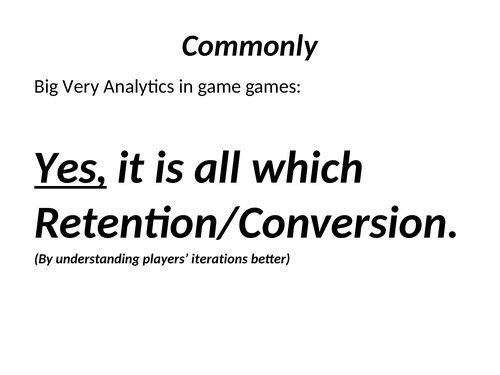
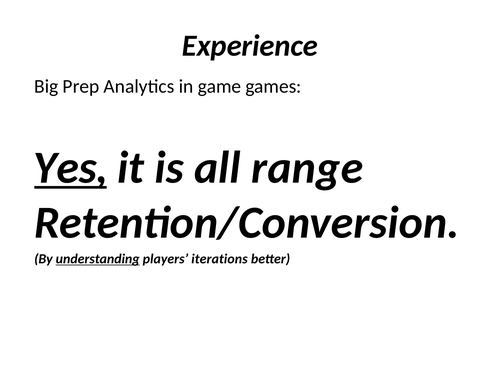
Commonly: Commonly -> Experience (250, 46)
Very: Very -> Prep (81, 86)
which: which -> range (307, 168)
understanding underline: none -> present (98, 259)
